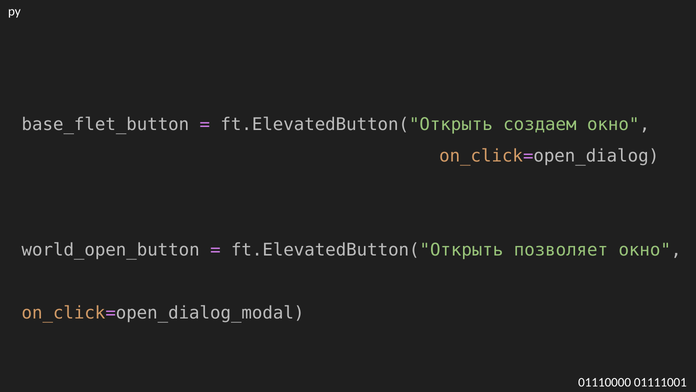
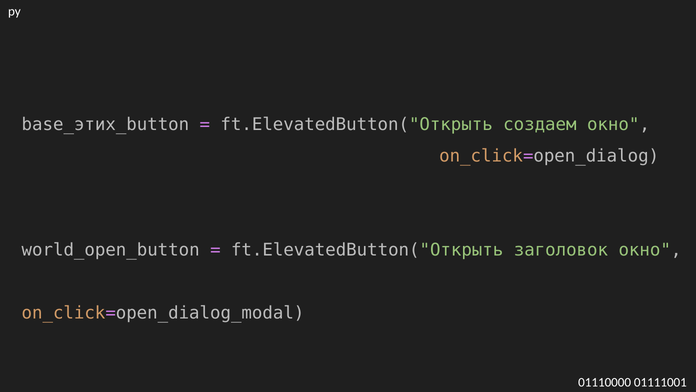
base_flet_button: base_flet_button -> base_этих_button (105, 125)
позволяет: позволяет -> заголовок (561, 250)
